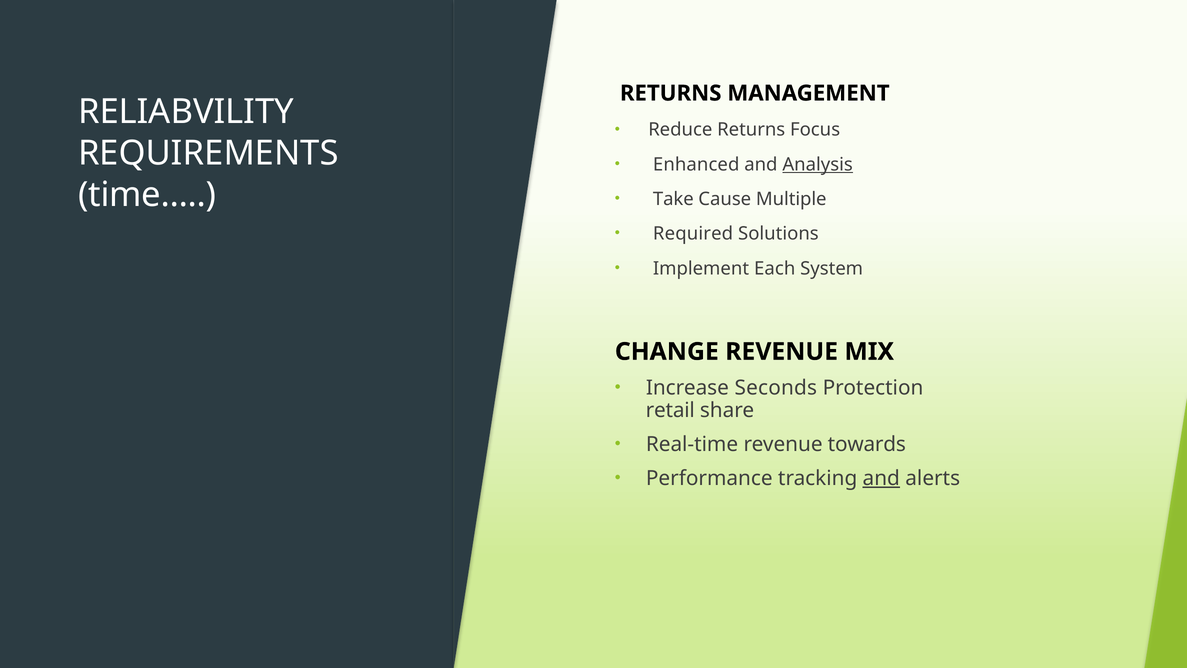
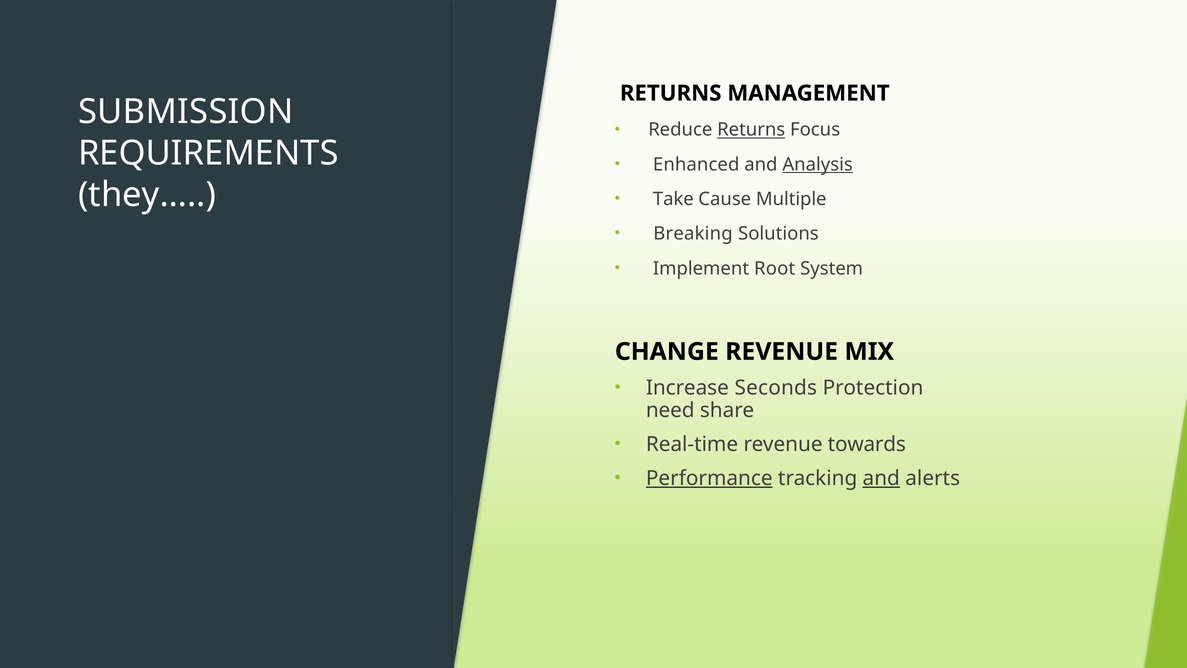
RELIABVILITY: RELIABVILITY -> SUBMISSION (186, 112)
Returns underline: none -> present (751, 130)
time…: time… -> they… (147, 195)
Required: Required -> Breaking (693, 234)
Each: Each -> Root (775, 268)
retail: retail -> need (670, 410)
Performance underline: none -> present (709, 478)
